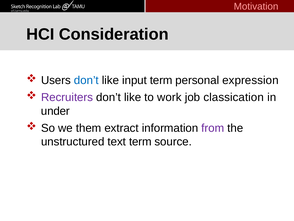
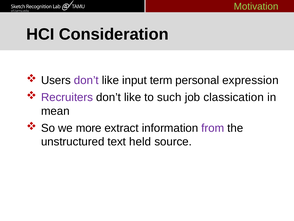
Motivation colour: pink -> light green (256, 6)
don’t colour: blue -> purple (86, 80)
work: work -> such (169, 97)
under: under -> mean (55, 111)
them: them -> more (89, 128)
text term: term -> held (140, 141)
